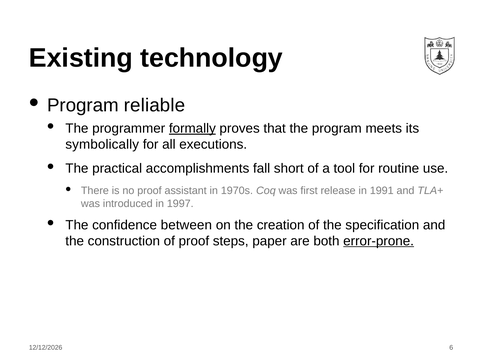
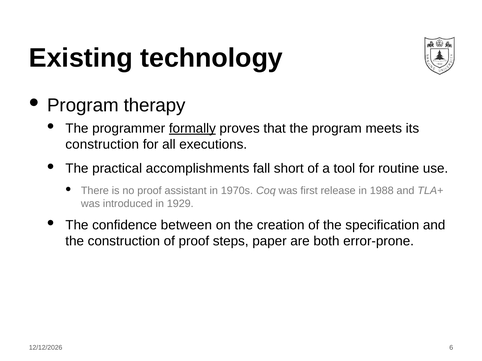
reliable: reliable -> therapy (155, 106)
symbolically: symbolically -> construction (102, 145)
1991: 1991 -> 1988 (382, 191)
1997: 1997 -> 1929 (180, 204)
error-prone underline: present -> none (379, 241)
